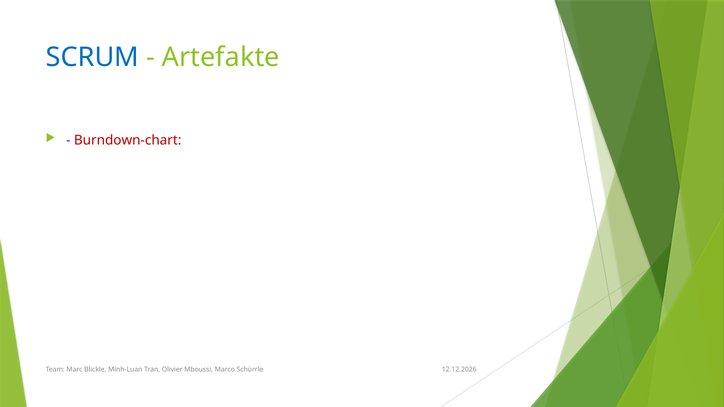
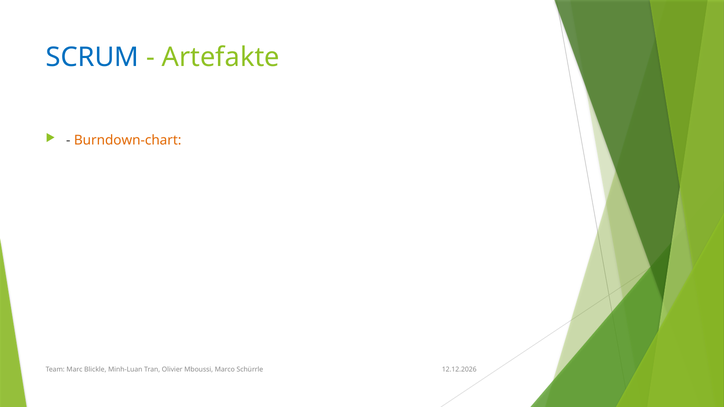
Burndown-chart colour: red -> orange (128, 140)
